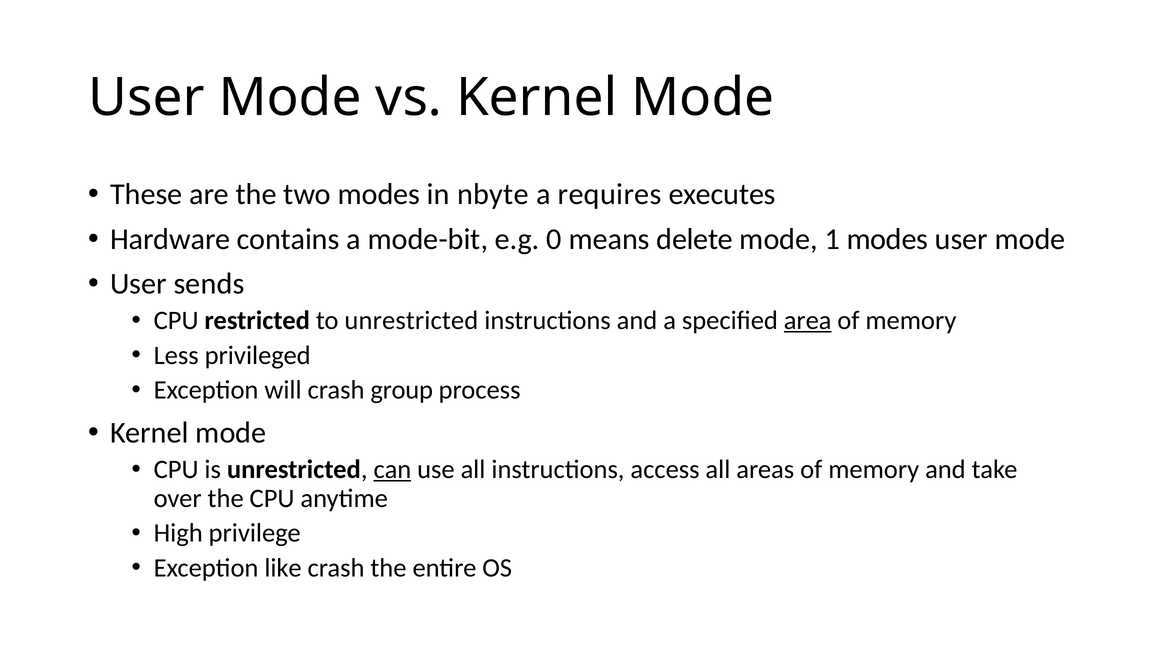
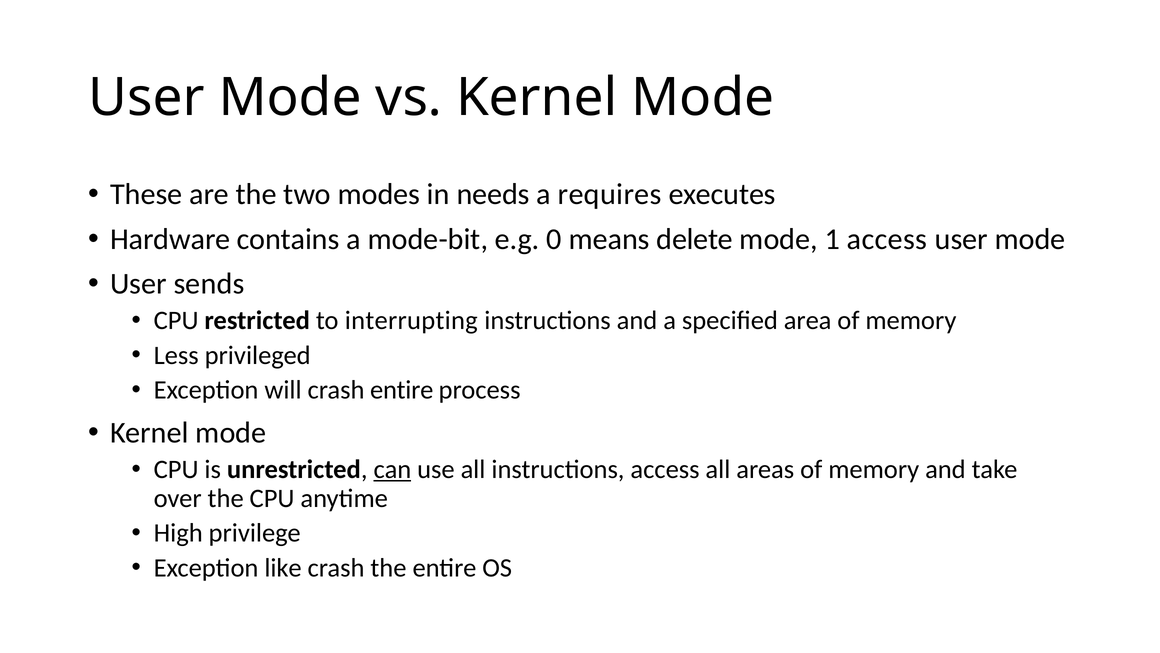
nbyte: nbyte -> needs (493, 194)
1 modes: modes -> access (887, 239)
to unrestricted: unrestricted -> interrupting (411, 320)
area underline: present -> none (808, 320)
crash group: group -> entire (402, 390)
